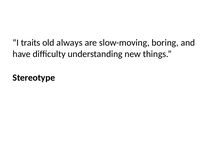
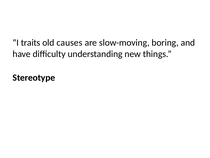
always: always -> causes (69, 43)
